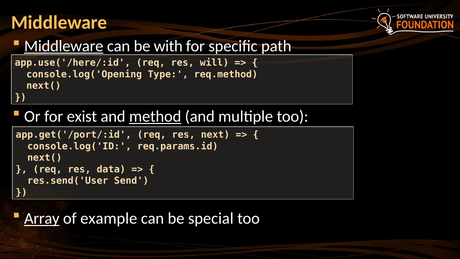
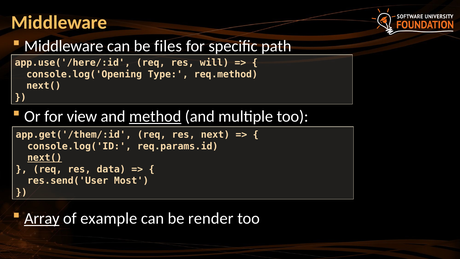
Middleware underline: present -> none (64, 46)
with: with -> files (168, 46)
exist: exist -> view (82, 116)
app.get('/port/:id: app.get('/port/:id -> app.get('/them/:id (74, 135)
next( underline: none -> present (45, 158)
Send: Send -> Most (131, 181)
special: special -> render (211, 218)
